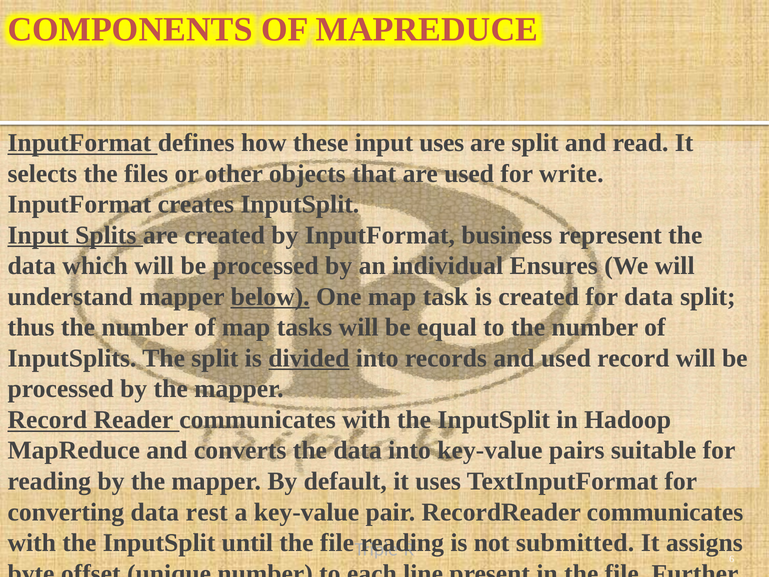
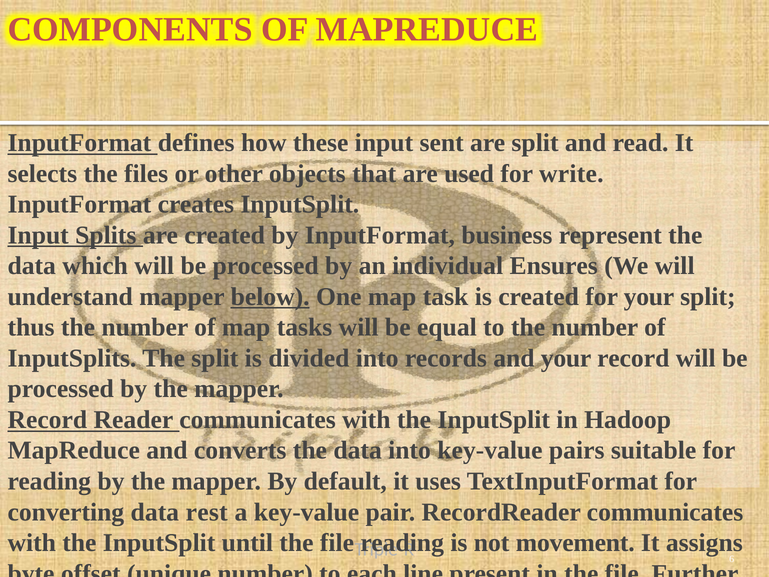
input uses: uses -> sent (442, 143)
for data: data -> your (649, 297)
divided underline: present -> none (309, 358)
and used: used -> your (566, 358)
submitted: submitted -> movement (575, 543)
